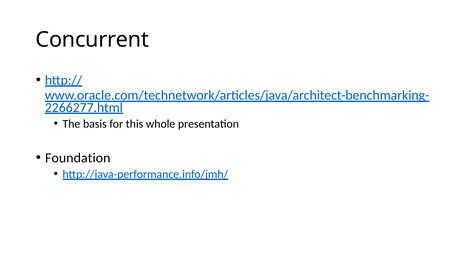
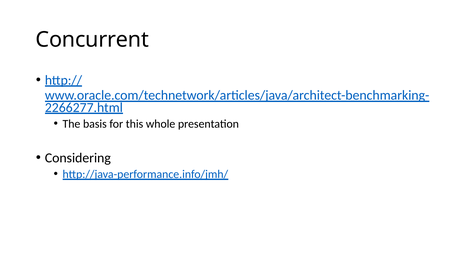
Foundation: Foundation -> Considering (78, 157)
